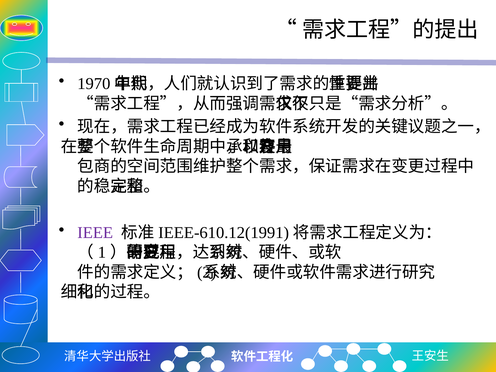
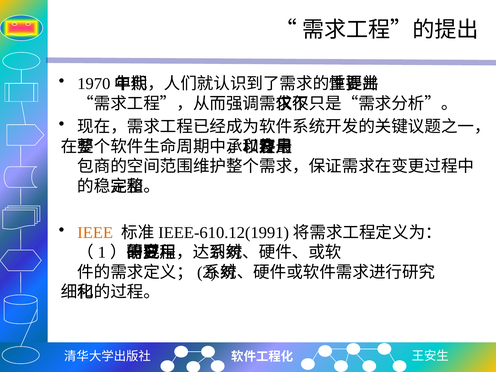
IEEE colour: purple -> orange (95, 233)
